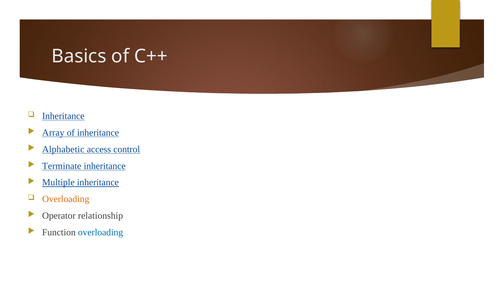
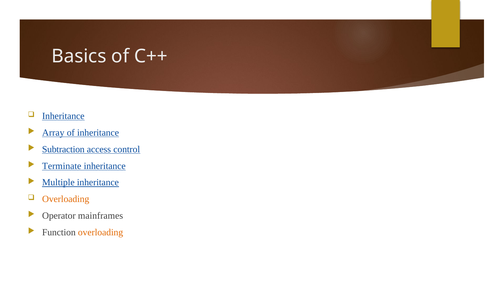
Alphabetic: Alphabetic -> Subtraction (63, 149)
relationship: relationship -> mainframes (101, 215)
overloading colour: blue -> orange (101, 232)
